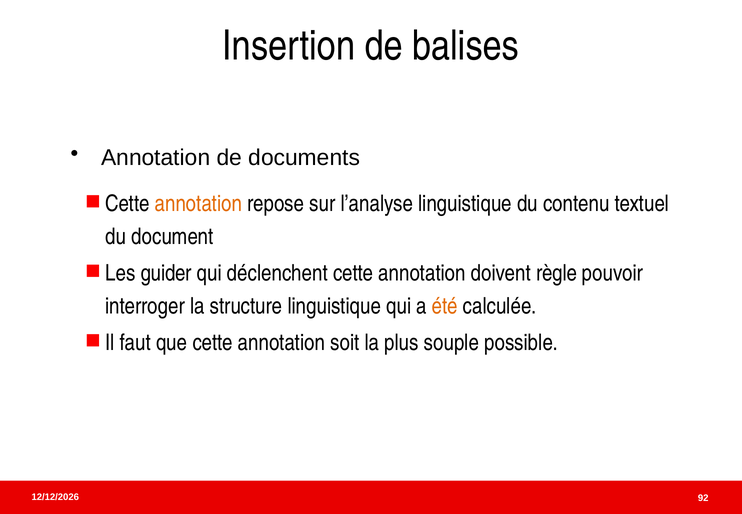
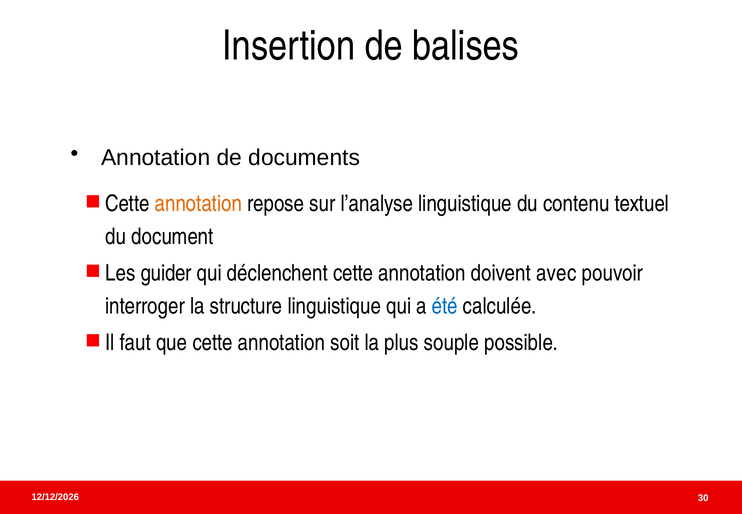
règle: règle -> avec (556, 273)
été colour: orange -> blue (445, 306)
92: 92 -> 30 (703, 498)
